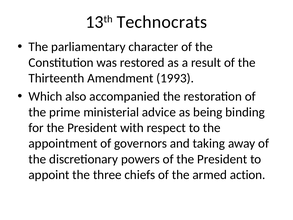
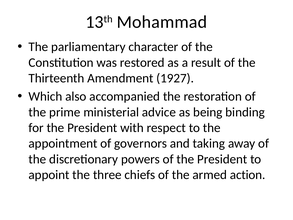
Technocrats: Technocrats -> Mohammad (162, 22)
1993: 1993 -> 1927 (175, 78)
